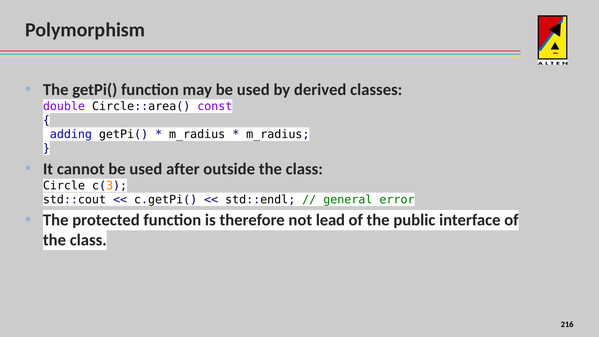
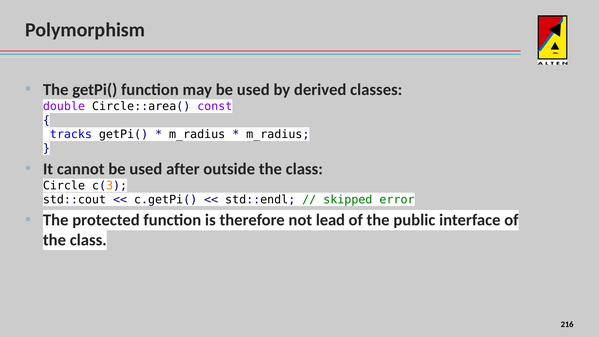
adding: adding -> tracks (71, 134)
general: general -> skipped (348, 200)
